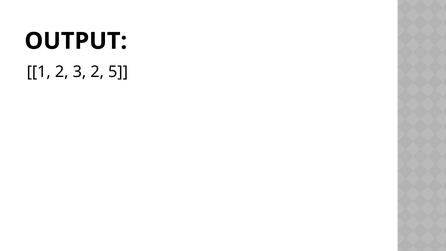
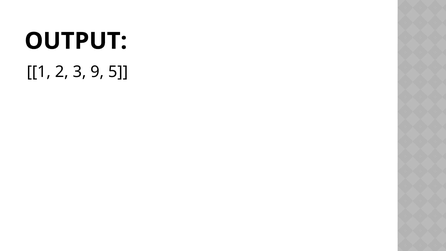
3 2: 2 -> 9 (97, 72)
